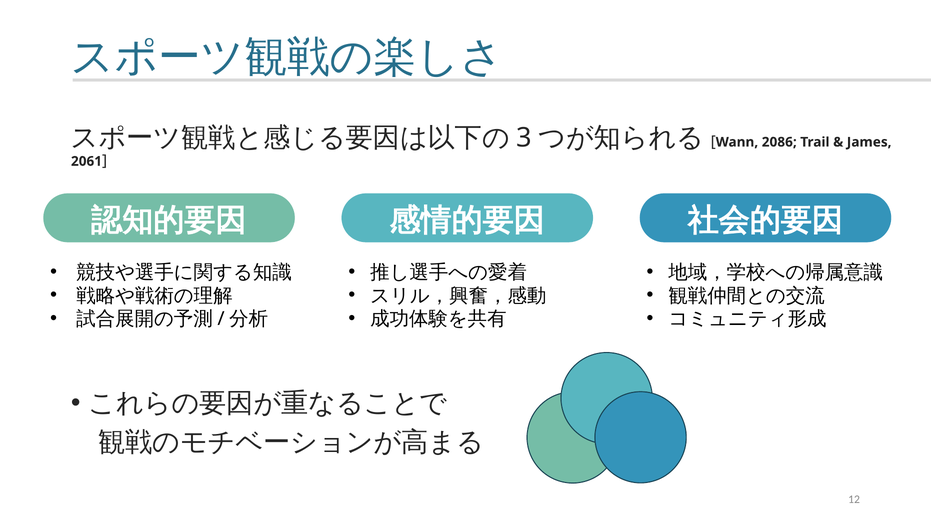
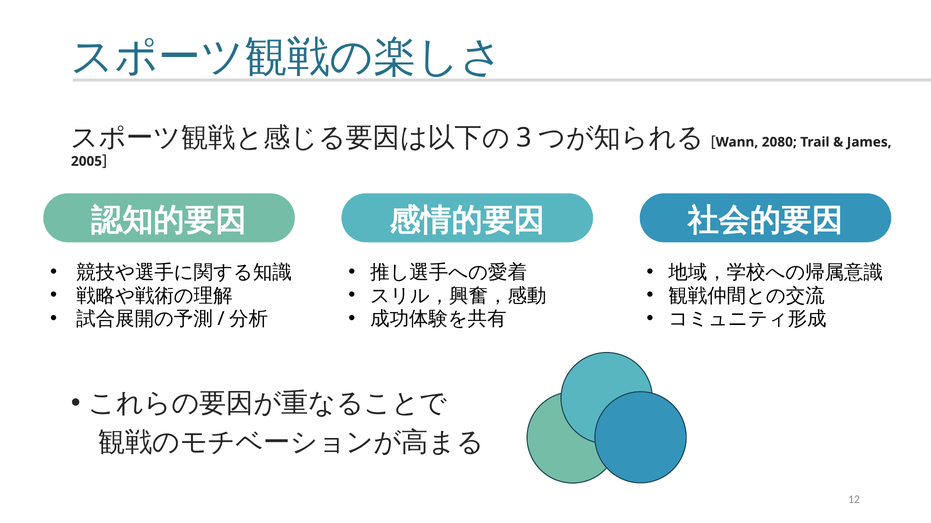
2086: 2086 -> 2080 (779, 142)
2061: 2061 -> 2005 (86, 162)
